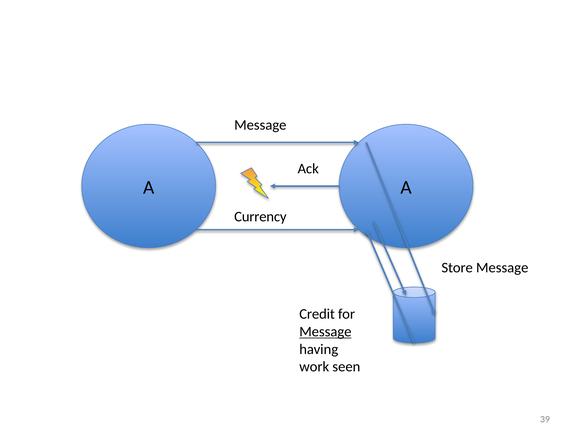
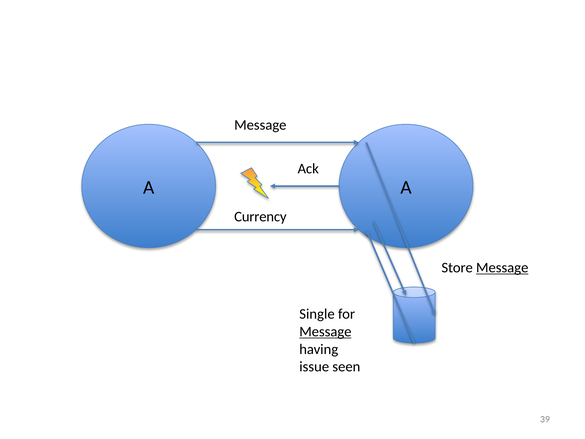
Message underline: none -> present (502, 267)
Credit: Credit -> Single (317, 314)
work: work -> issue (314, 367)
